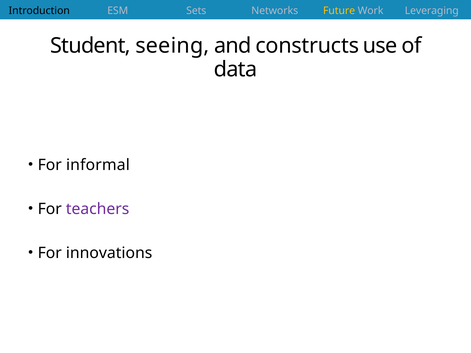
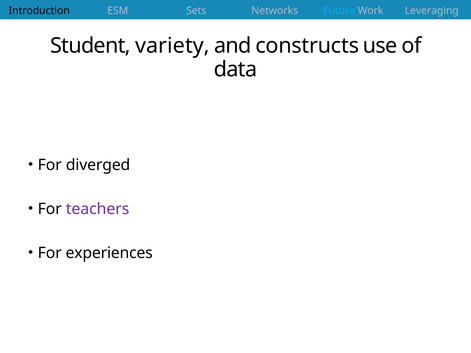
Future colour: yellow -> light blue (339, 11)
seeing: seeing -> variety (172, 46)
informal: informal -> diverged (98, 165)
innovations: innovations -> experiences (109, 253)
